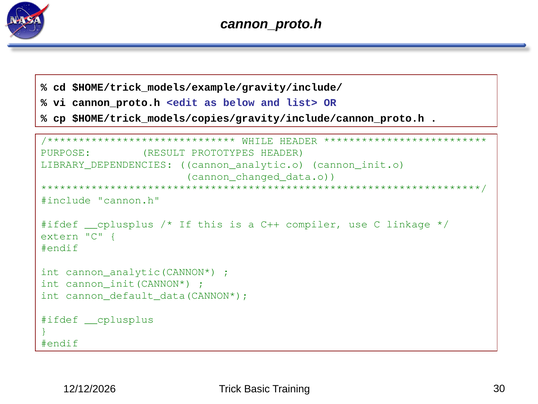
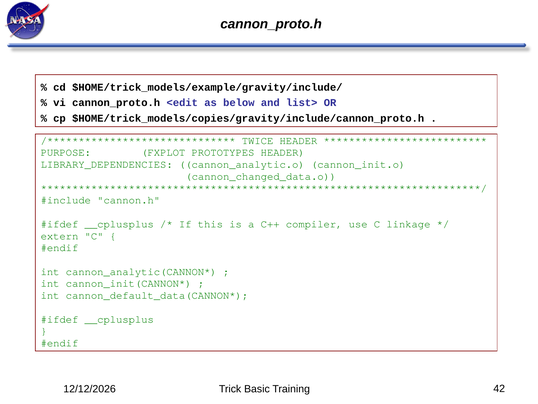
WHILE: WHILE -> TWICE (258, 140)
RESULT: RESULT -> FXPLOT (163, 152)
30: 30 -> 42 (499, 388)
